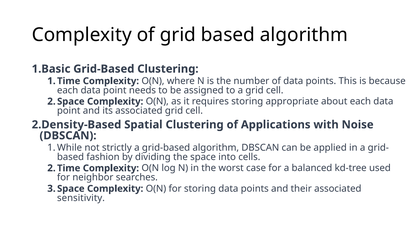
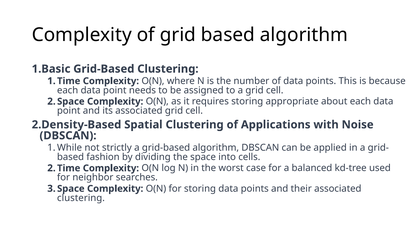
sensitivity: sensitivity -> clustering (81, 198)
